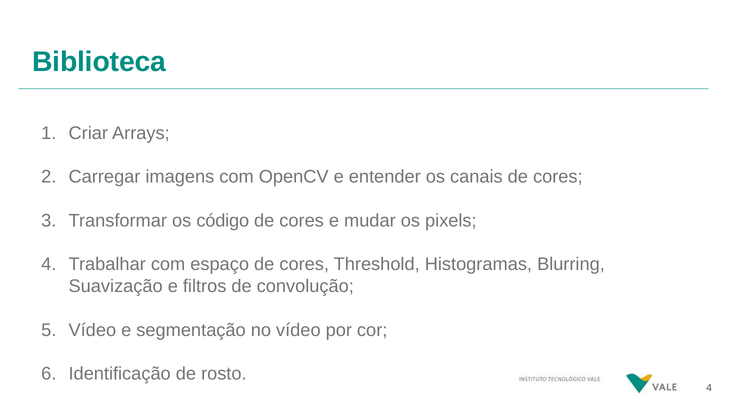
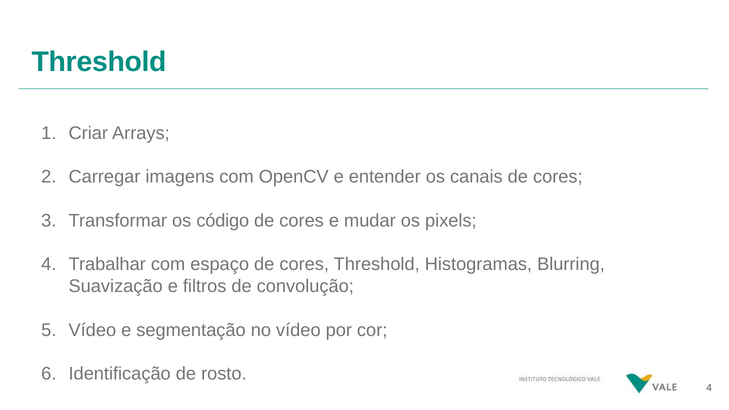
Biblioteca: Biblioteca -> Threshold (99, 62)
